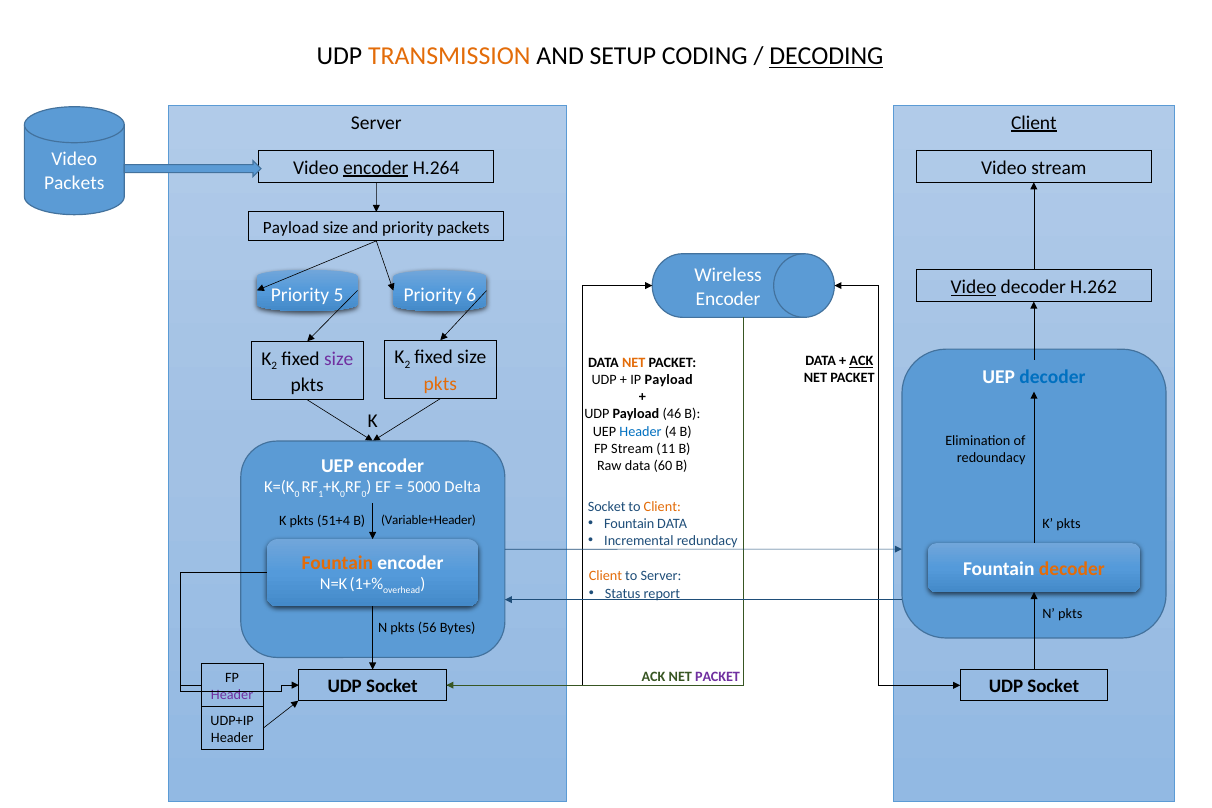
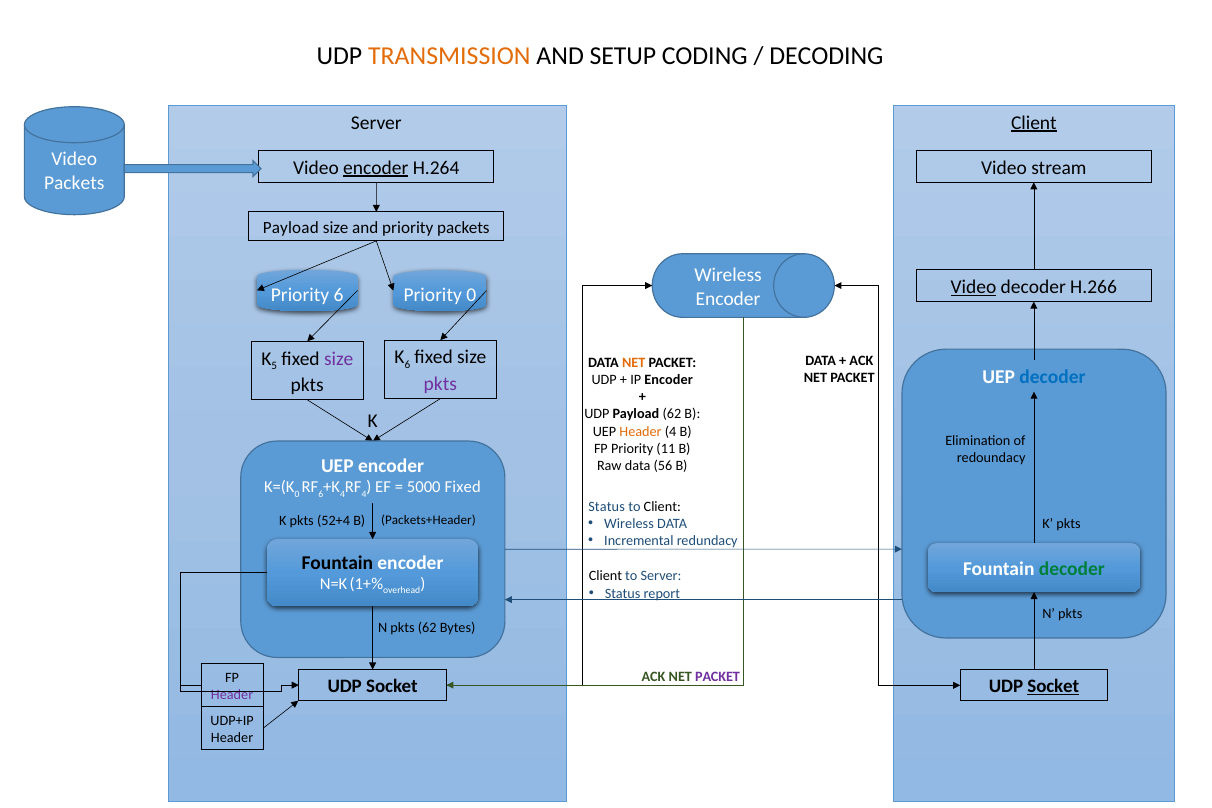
DECODING underline: present -> none (826, 56)
H.262: H.262 -> H.266 (1094, 287)
Priority 5: 5 -> 6 (339, 295)
Priority 6: 6 -> 0 (471, 295)
2: 2 -> 6 (407, 365)
2: 2 -> 5 (274, 366)
ACK underline: present -> none (861, 361)
IP Payload: Payload -> Encoder (669, 380)
pkts colour: orange -> purple (440, 384)
Payload 46: 46 -> 62 (672, 414)
Header colour: blue -> orange (641, 431)
FP Stream: Stream -> Priority (632, 448)
60: 60 -> 56 (663, 466)
1: 1 -> 6 (321, 494)
0: 0 -> 4 (343, 494)
0: 0 -> 4 (364, 494)
5000 Delta: Delta -> Fixed (463, 487)
Socket: Socket -> Status (607, 507)
Client colour: orange -> black (662, 507)
Variable+Header: Variable+Header -> Packets+Header (428, 520)
51+4: 51+4 -> 52+4 (334, 521)
Fountain: Fountain -> Wireless (629, 524)
Fountain colour: orange -> black (337, 563)
decoder colour: orange -> green (1072, 569)
Client colour: orange -> black (605, 576)
pkts 56: 56 -> 62 (427, 628)
Socket underline: none -> present (1053, 687)
